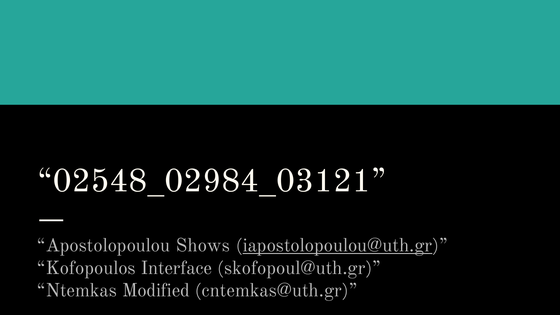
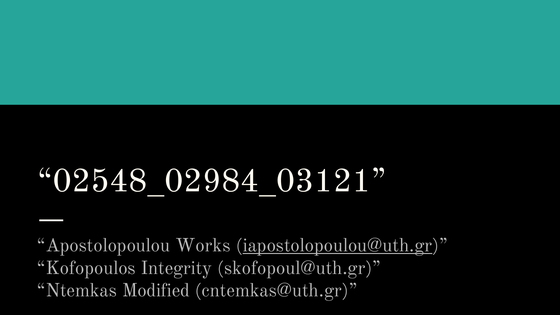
Shows: Shows -> Works (203, 245)
Interface: Interface -> Integrity (176, 268)
